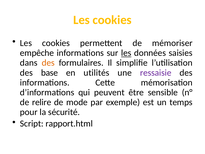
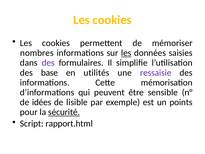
empêche: empêche -> nombres (37, 53)
des colour: orange -> purple (48, 63)
relire: relire -> idées (42, 102)
mode: mode -> lisible (77, 102)
temps: temps -> points (181, 102)
sécurité underline: none -> present (64, 112)
